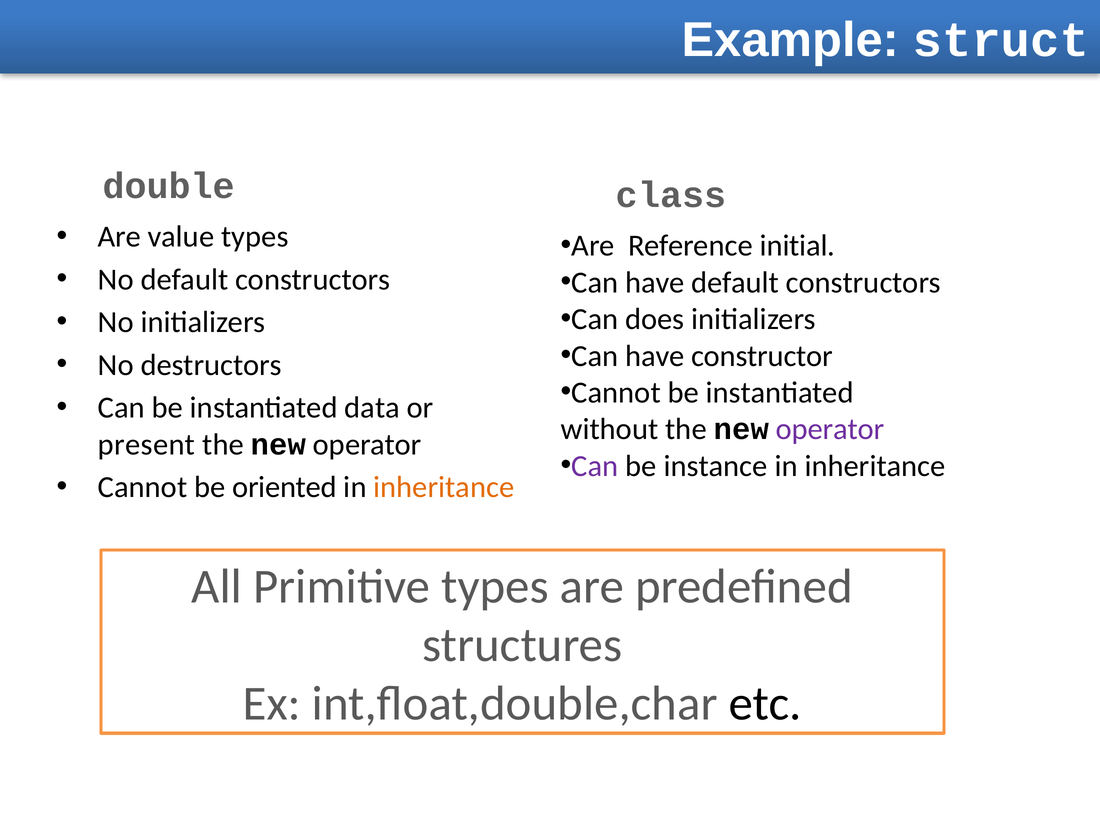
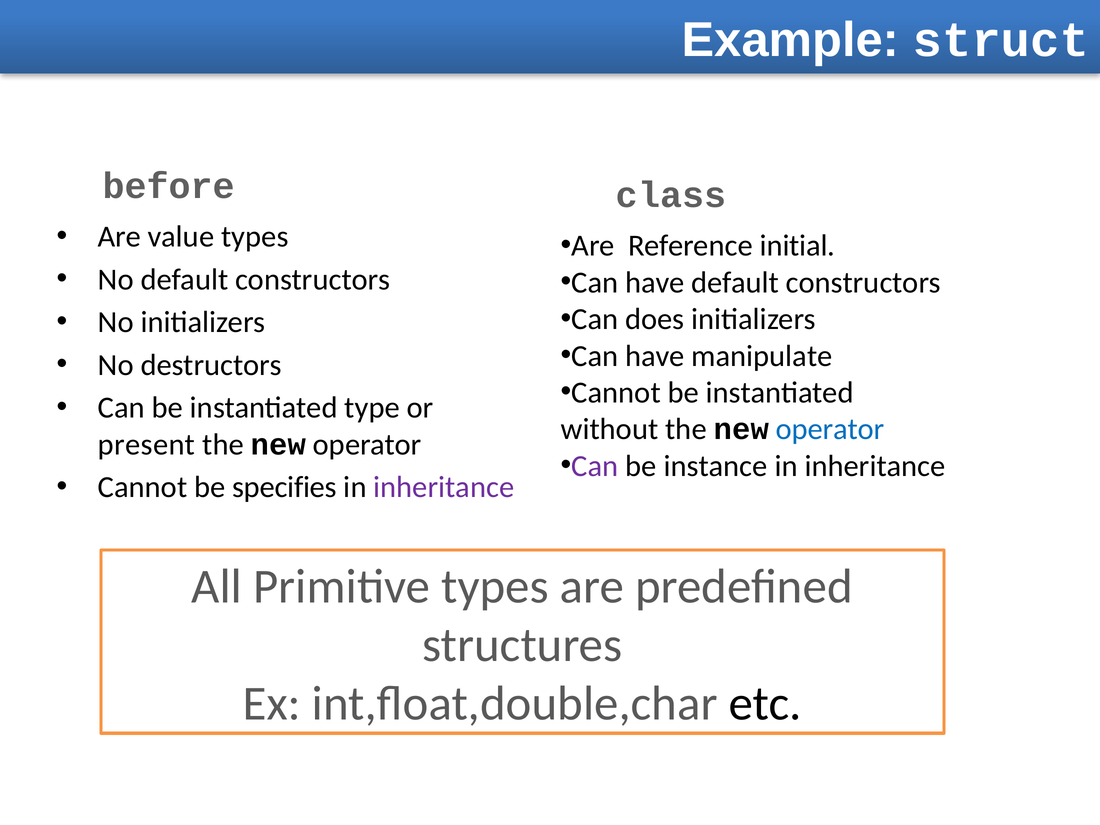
double: double -> before (169, 186)
constructor: constructor -> manipulate (762, 356)
data: data -> type (372, 408)
operator colour: purple -> blue (830, 429)
oriented: oriented -> specifies (285, 487)
inheritance colour: orange -> purple (444, 487)
